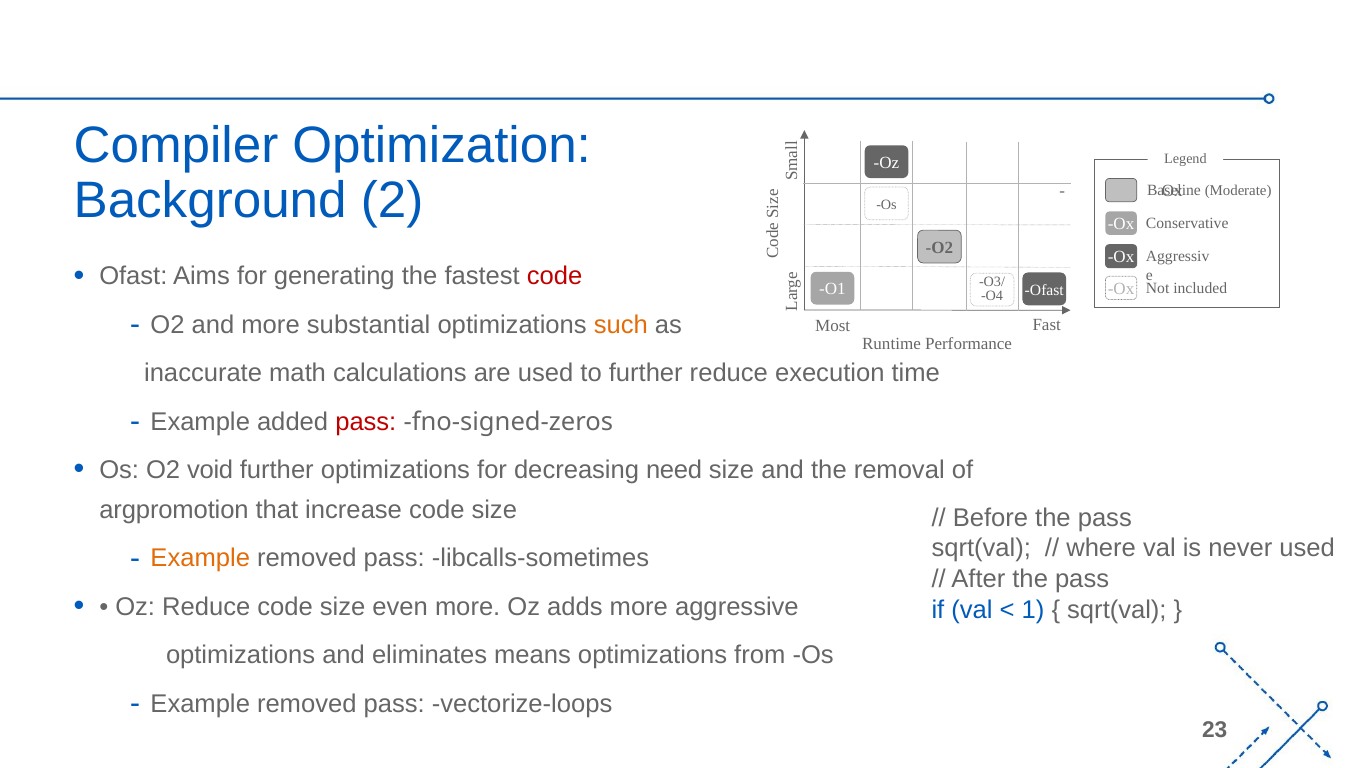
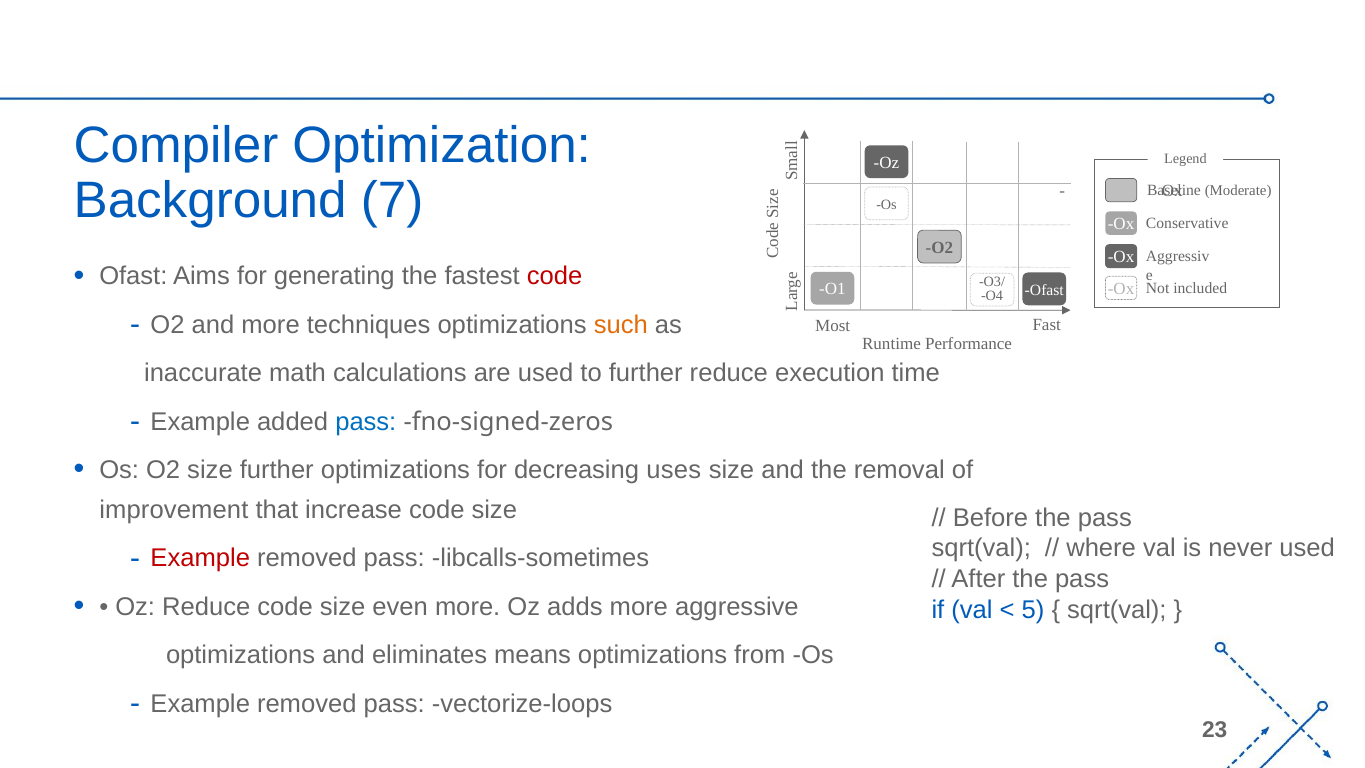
2: 2 -> 7 (392, 201)
substantial: substantial -> techniques (369, 325)
pass colour: red -> blue (366, 421)
O2 void: void -> size (210, 470)
need: need -> uses (674, 470)
argpromotion: argpromotion -> improvement (174, 510)
Example colour: orange -> red (200, 558)
1: 1 -> 5 (1033, 610)
